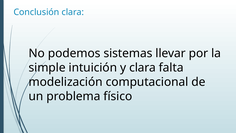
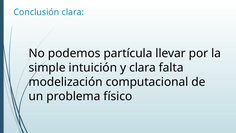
sistemas: sistemas -> partícula (128, 53)
